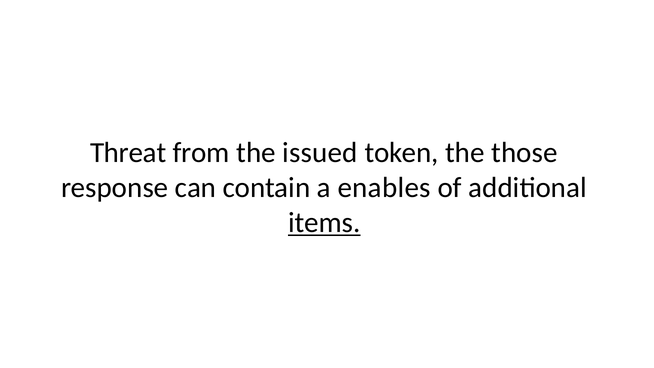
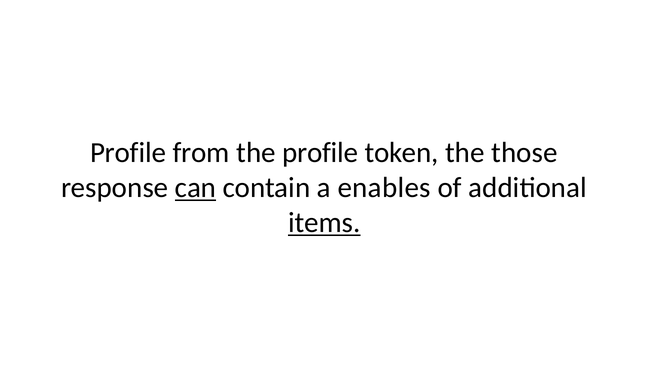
Threat: Threat -> Profile (128, 153)
the issued: issued -> profile (320, 153)
can underline: none -> present (196, 188)
